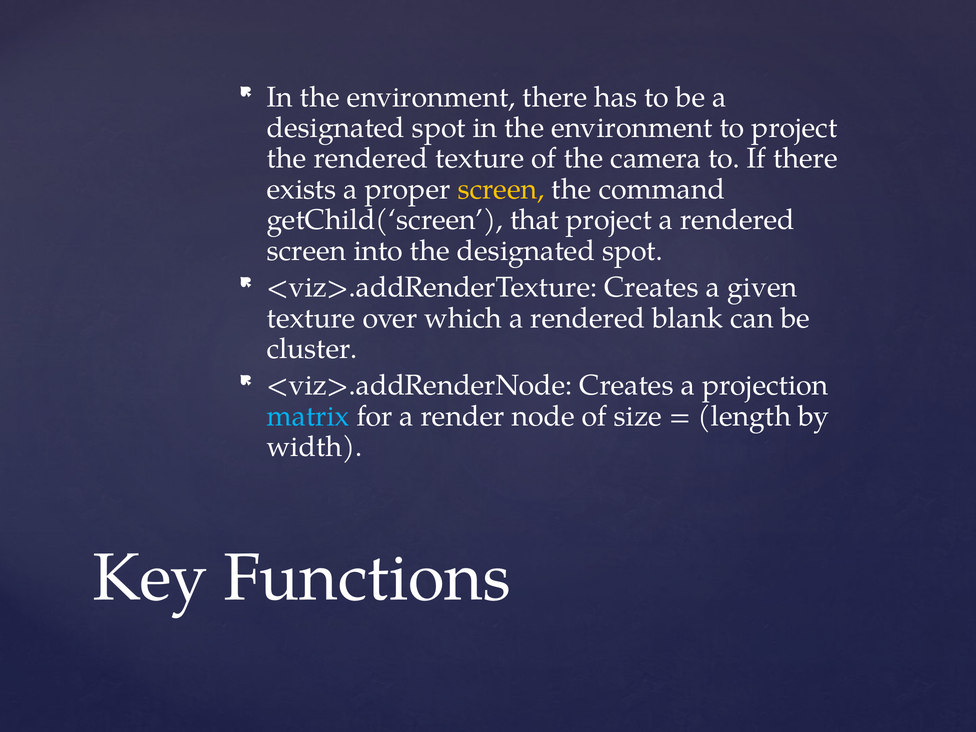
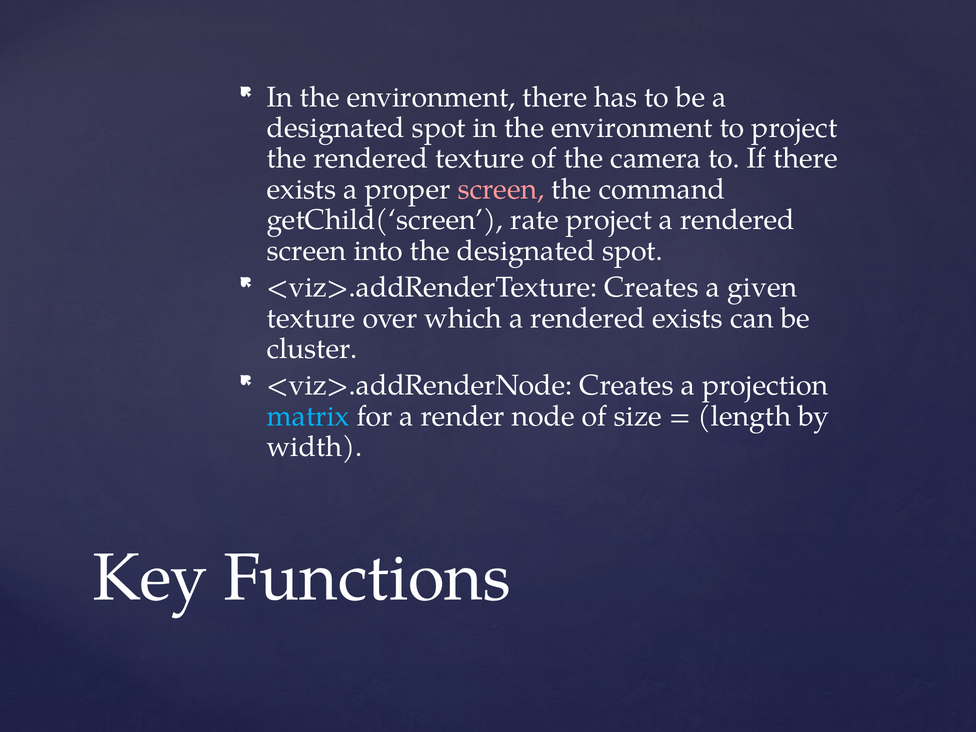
screen colour: yellow -> pink (501, 189)
that: that -> rate (534, 220)
rendered blank: blank -> exists (688, 318)
